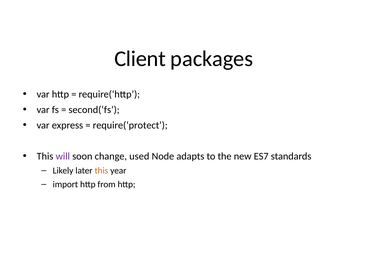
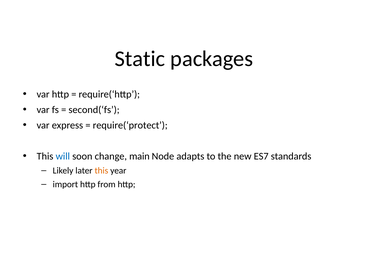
Client: Client -> Static (140, 59)
will colour: purple -> blue (63, 156)
used: used -> main (139, 156)
